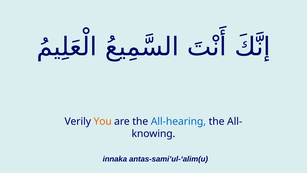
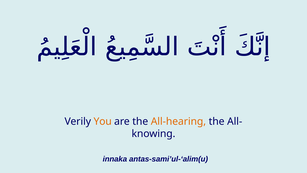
All-hearing colour: blue -> orange (178, 121)
